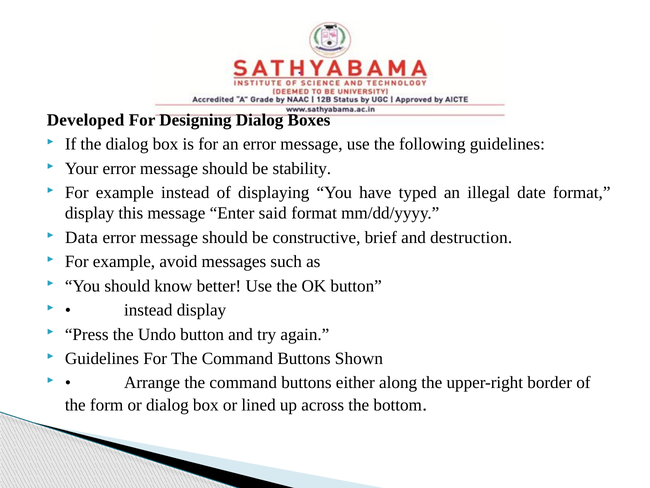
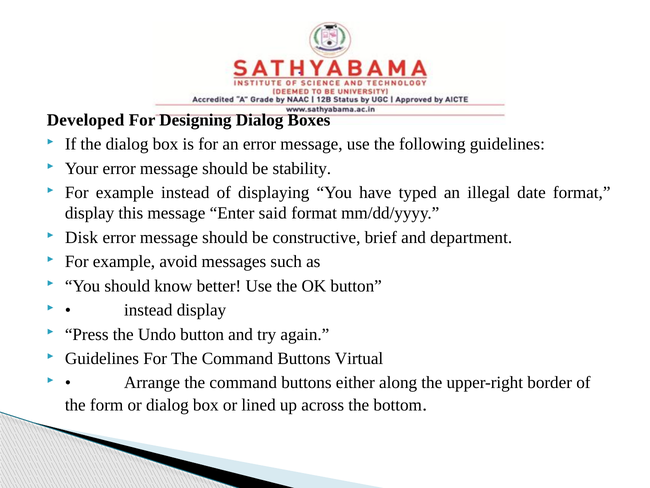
Data: Data -> Disk (82, 237)
destruction: destruction -> department (471, 237)
Shown: Shown -> Virtual (359, 358)
